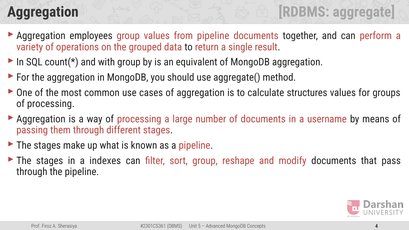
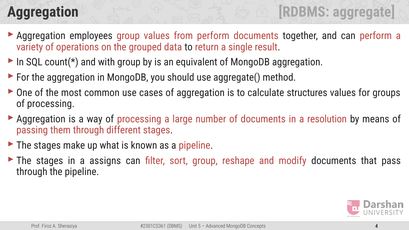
from pipeline: pipeline -> perform (213, 36)
username: username -> resolution (327, 119)
indexes: indexes -> assigns (105, 161)
